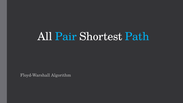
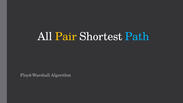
Pair colour: light blue -> yellow (66, 37)
